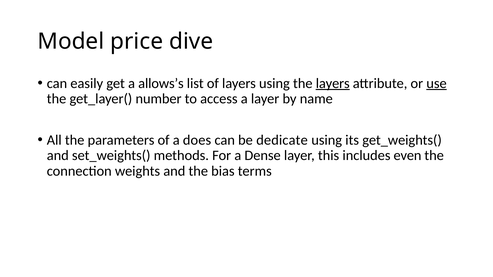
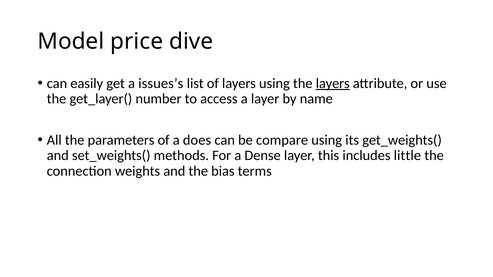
allows’s: allows’s -> issues’s (161, 83)
use underline: present -> none (437, 83)
dedicate: dedicate -> compare (282, 140)
even: even -> little (407, 156)
